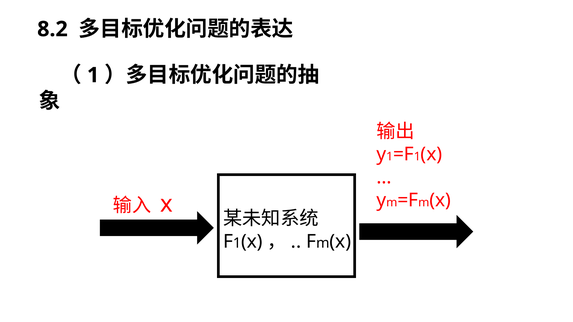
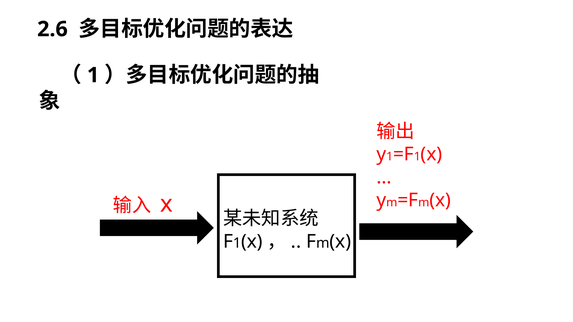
8.2: 8.2 -> 2.6 (52, 29)
